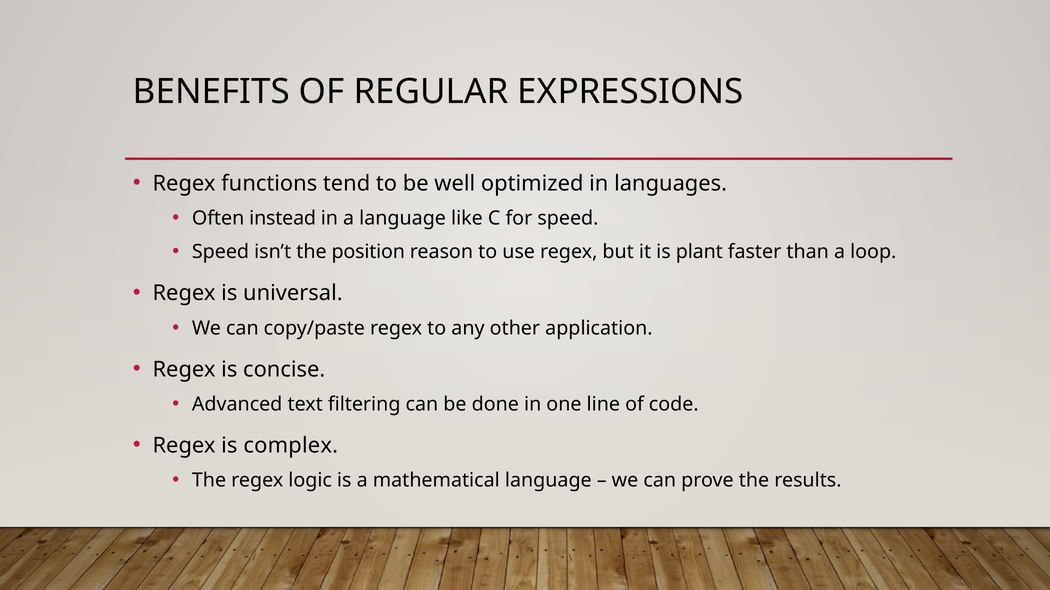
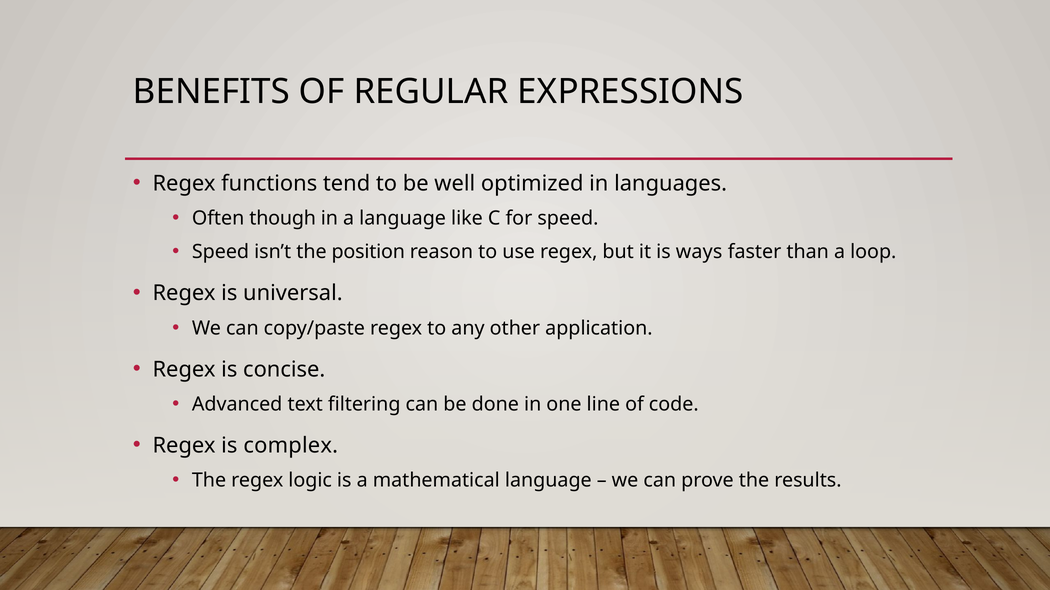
instead: instead -> though (283, 218)
plant: plant -> ways (699, 252)
